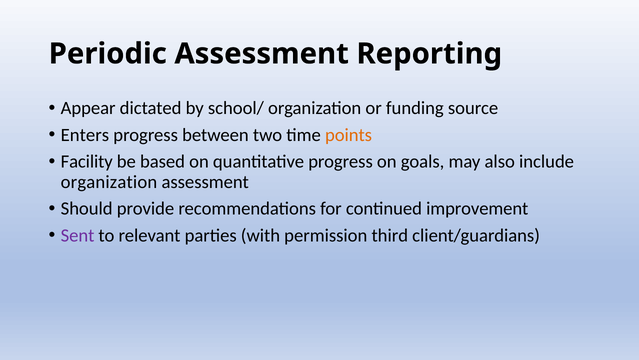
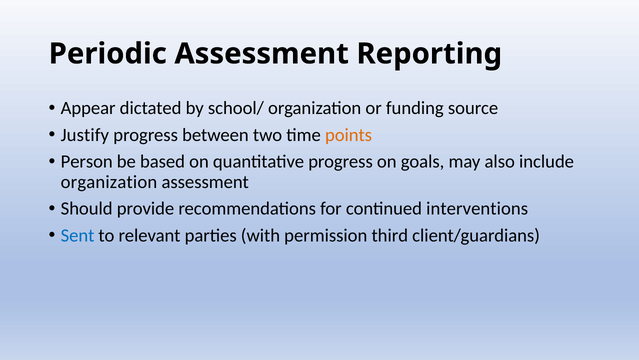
Enters: Enters -> Justify (85, 135)
Facility: Facility -> Person (87, 162)
improvement: improvement -> interventions (477, 208)
Sent colour: purple -> blue (78, 235)
